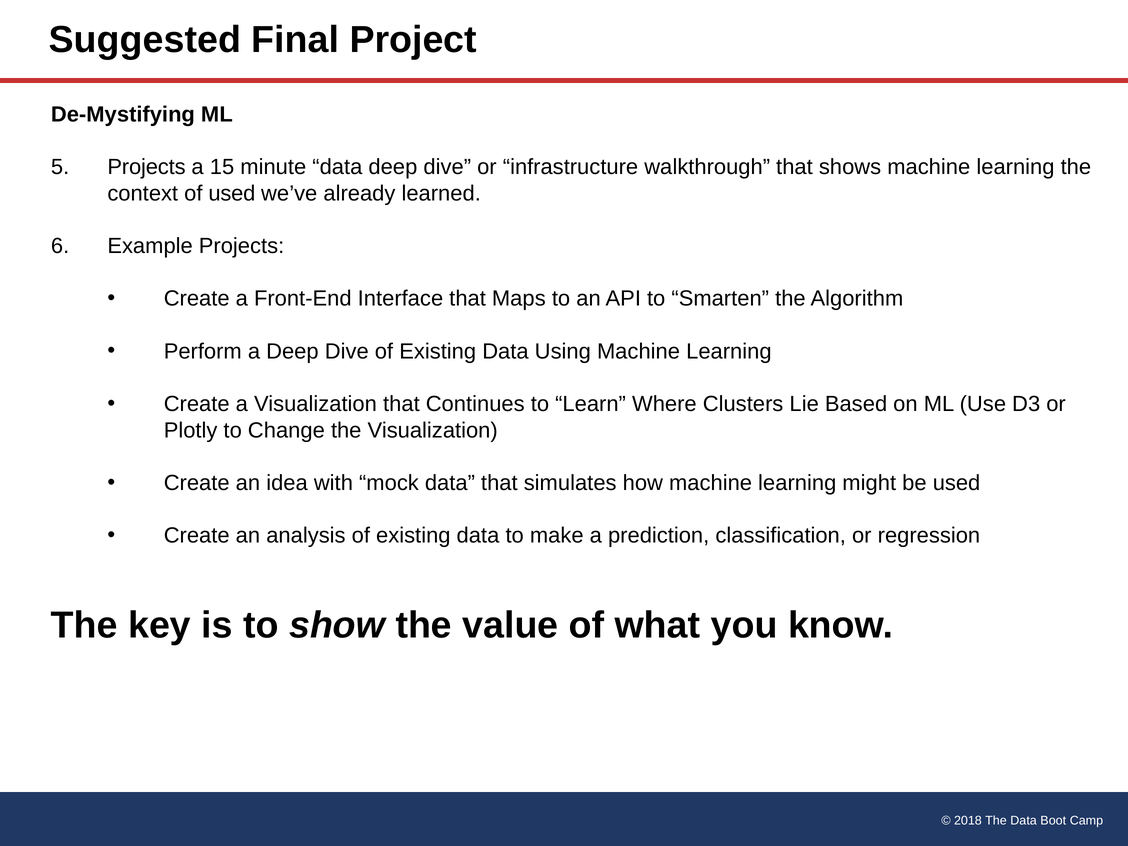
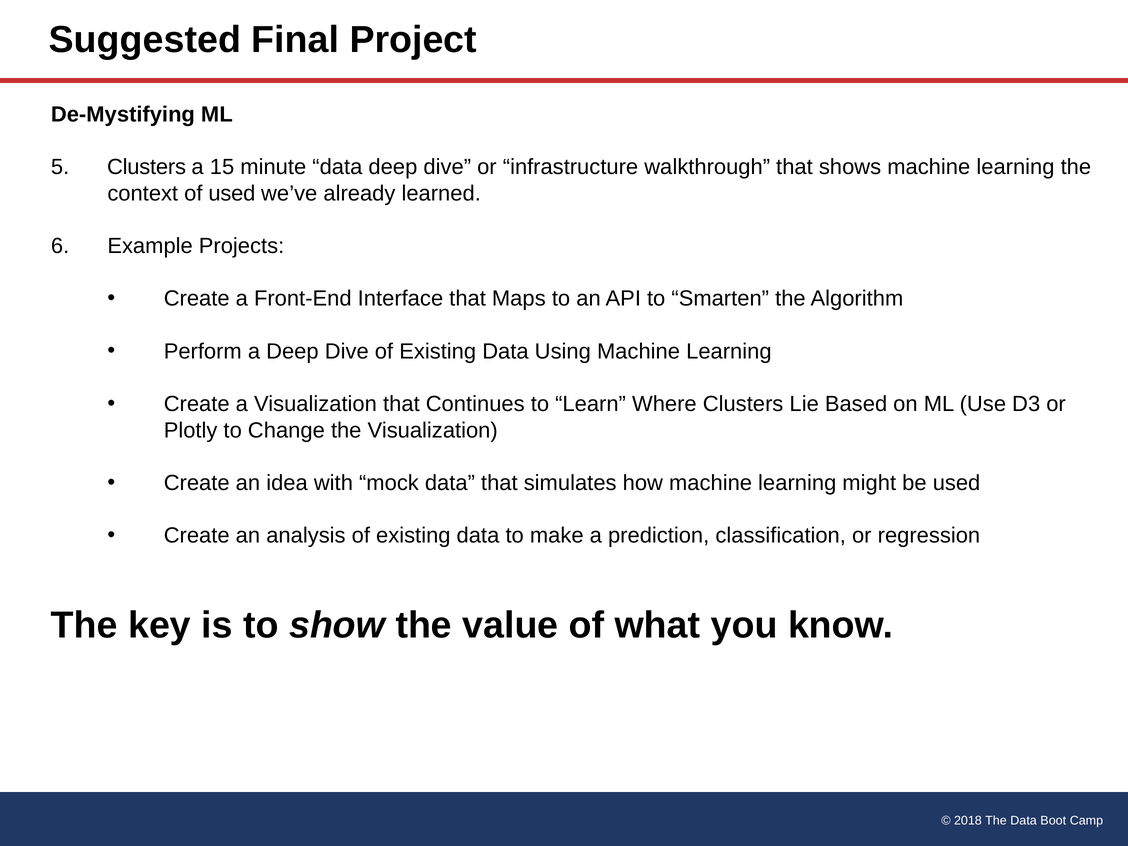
Projects: Projects -> Clusters (147, 167)
